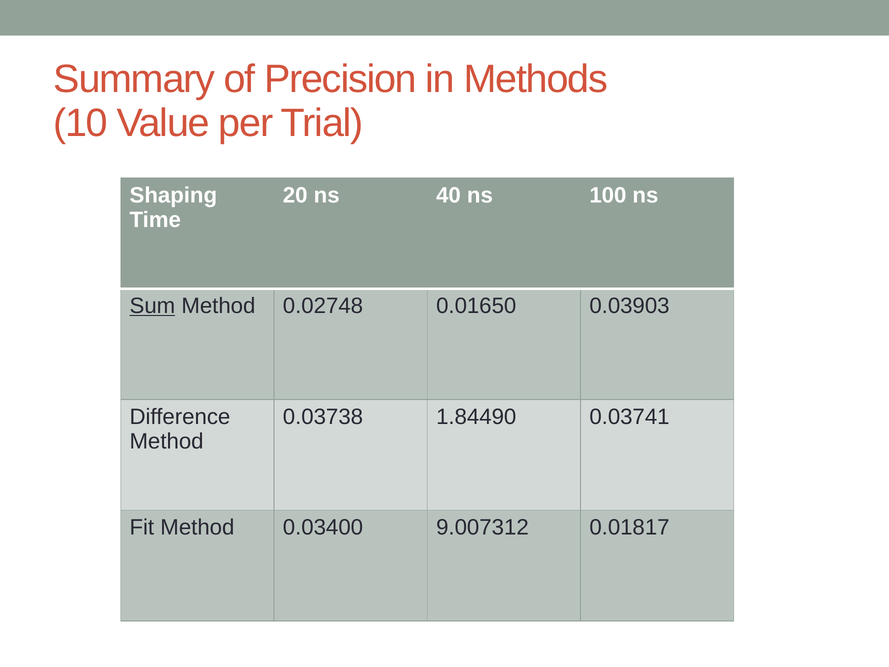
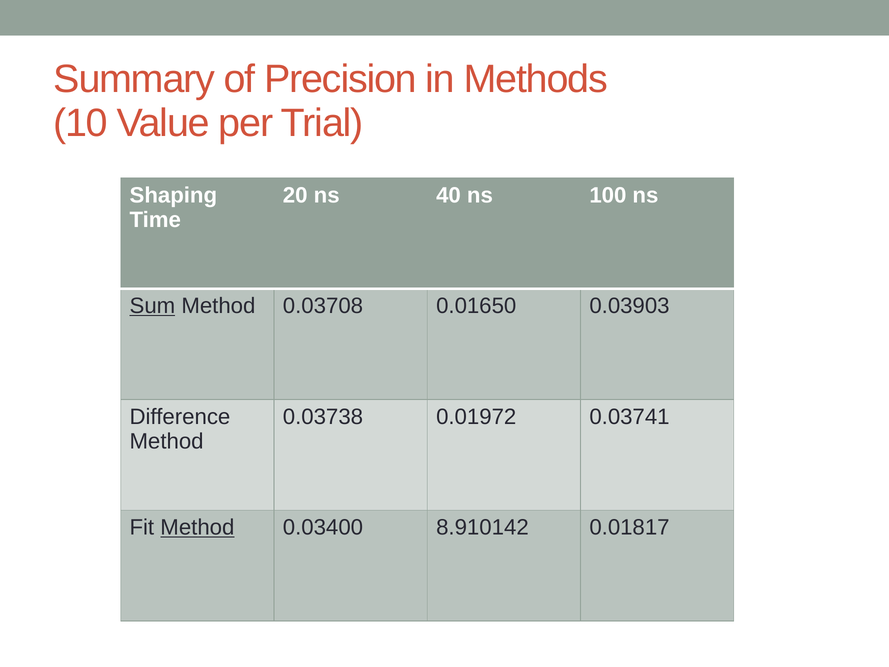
0.02748: 0.02748 -> 0.03708 (323, 306)
1.84490: 1.84490 -> 0.01972 (476, 417)
Method underline: none -> present (197, 527)
9.007312: 9.007312 -> 8.910142 (482, 527)
